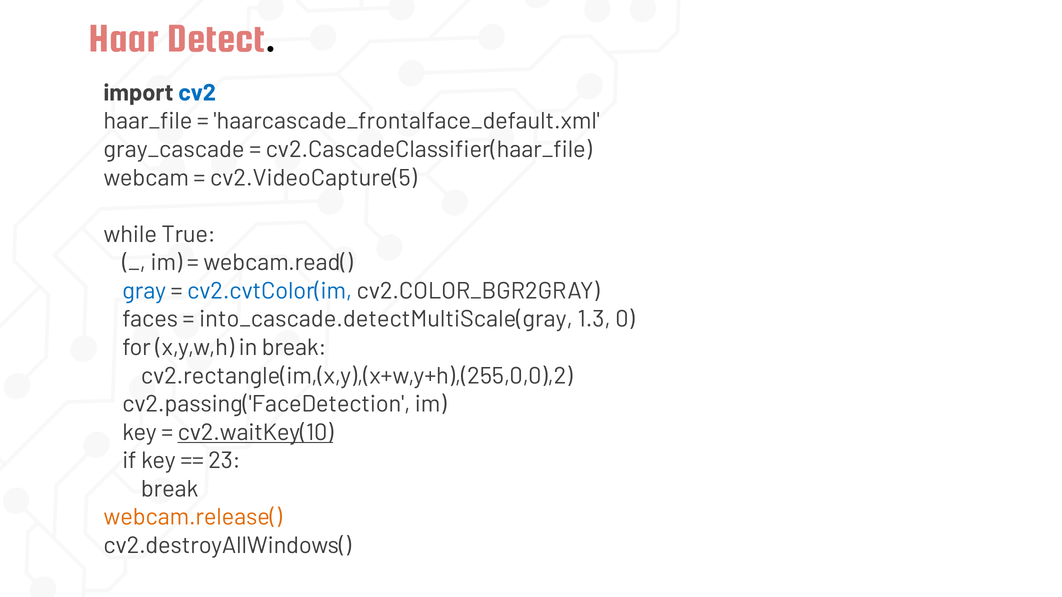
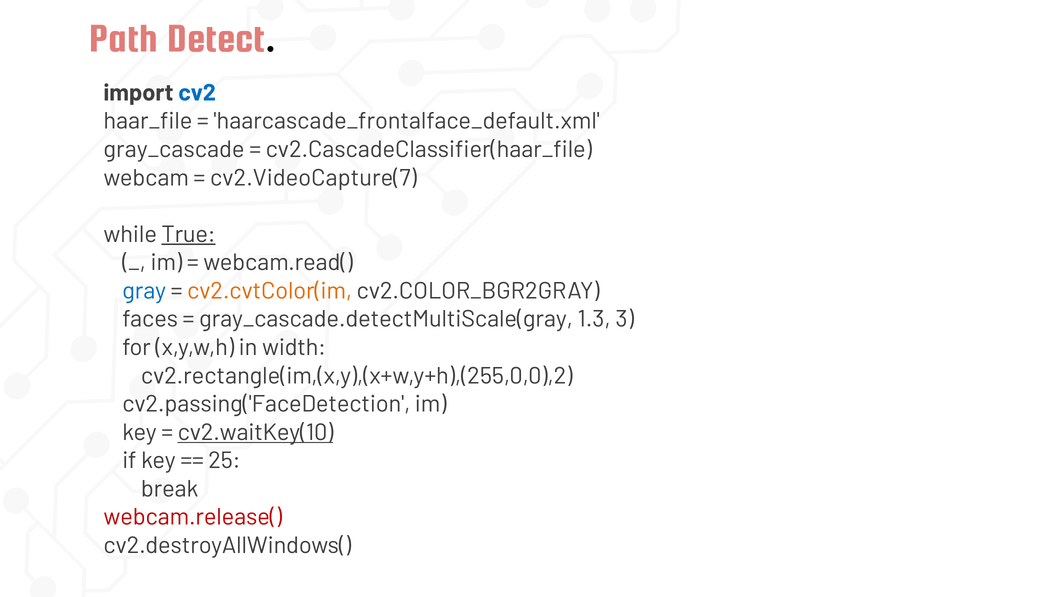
Haar: Haar -> Path (124, 38)
cv2.VideoCapture(5: cv2.VideoCapture(5 -> cv2.VideoCapture(7 (313, 178)
True underline: none -> present (189, 234)
cv2.cvtColor(im colour: blue -> orange (270, 291)
into_cascade.detectMultiScale(gray: into_cascade.detectMultiScale(gray -> gray_cascade.detectMultiScale(gray (386, 319)
0: 0 -> 3 (625, 319)
in break: break -> width (294, 348)
23: 23 -> 25 (224, 461)
webcam.release( colour: orange -> red (193, 518)
